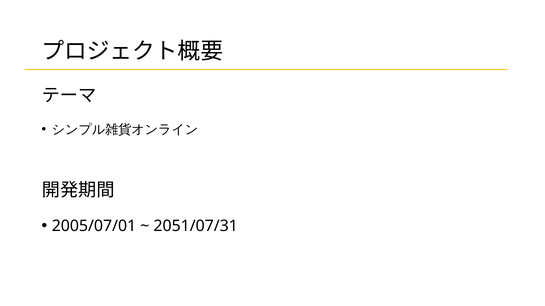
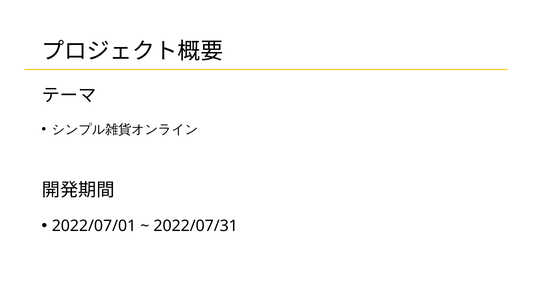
2005/07/01: 2005/07/01 -> 2022/07/01 (94, 226)
2051/07/31: 2051/07/31 -> 2022/07/31 (196, 226)
